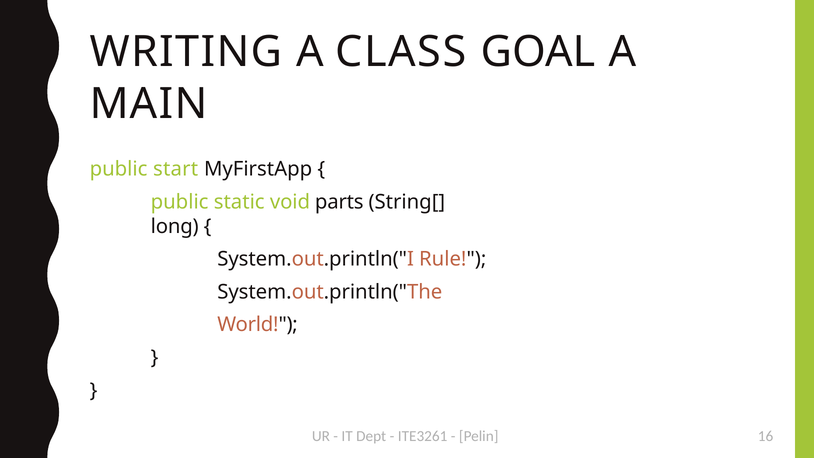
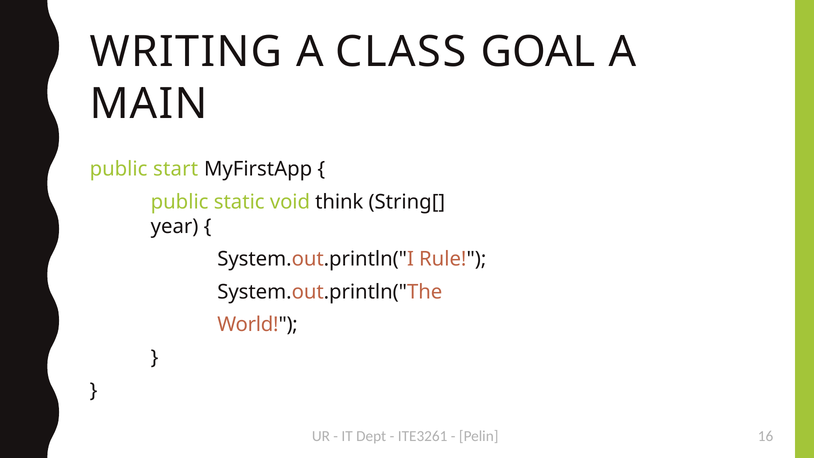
parts: parts -> think (339, 202)
long: long -> year (175, 226)
